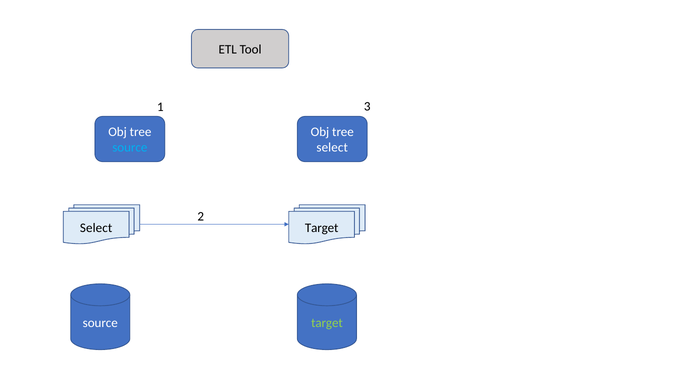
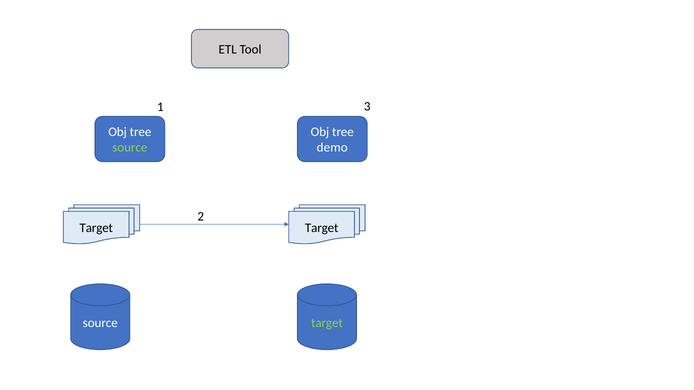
source colour: light blue -> light green (130, 148)
select: select -> demo (332, 148)
Select: Select -> Target (96, 228)
